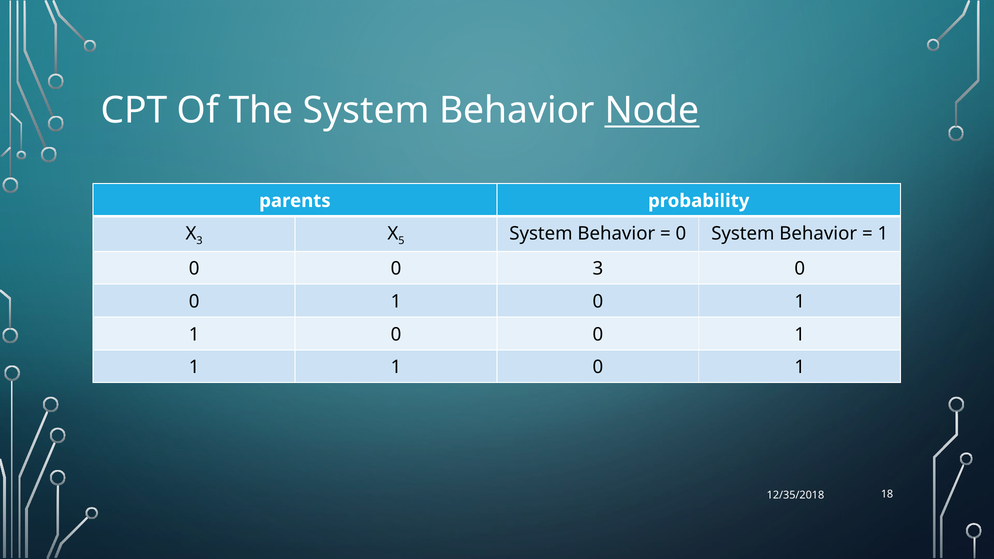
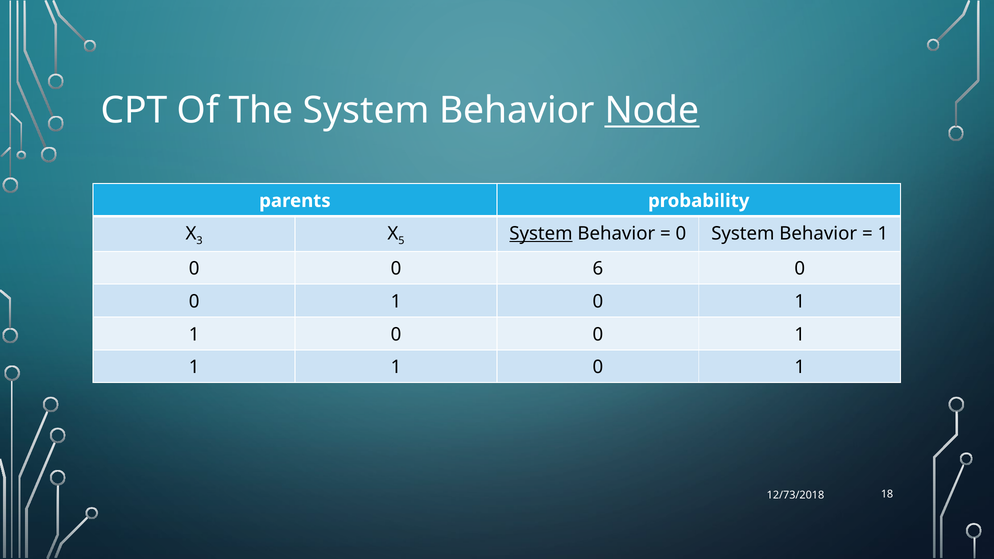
System underline: none -> present (541, 234)
0 3: 3 -> 6 (598, 269)
12/35/2018: 12/35/2018 -> 12/73/2018 (795, 495)
